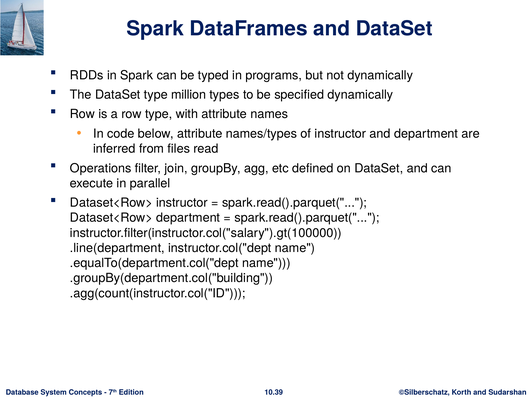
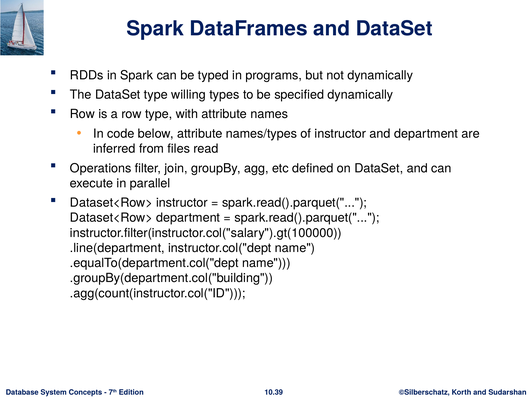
million: million -> willing (189, 95)
